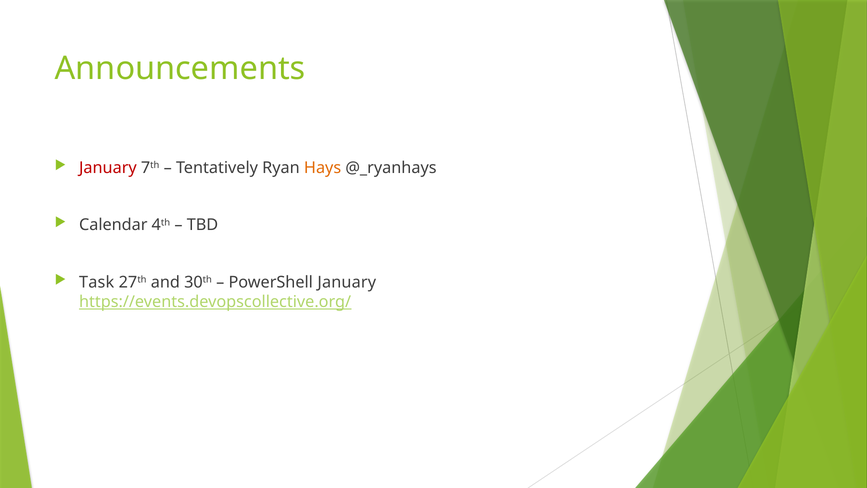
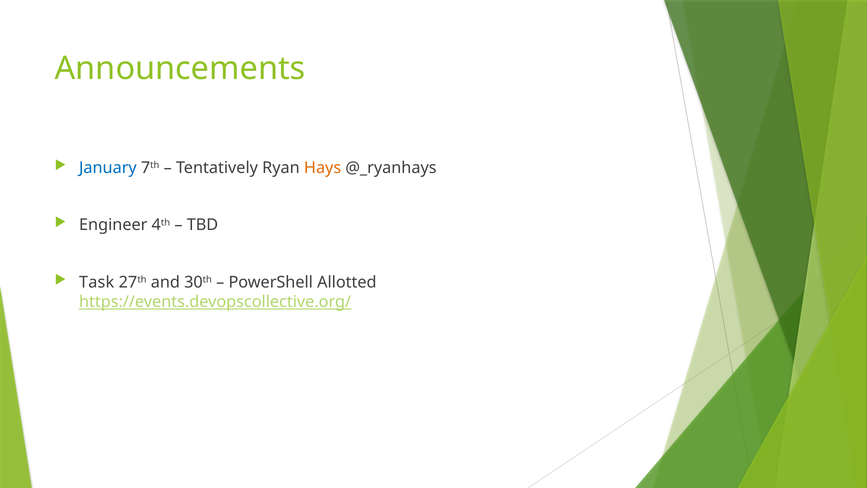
January colour: red -> blue (108, 168)
Calendar: Calendar -> Engineer (113, 225)
PowerShell January: January -> Allotted (347, 282)
